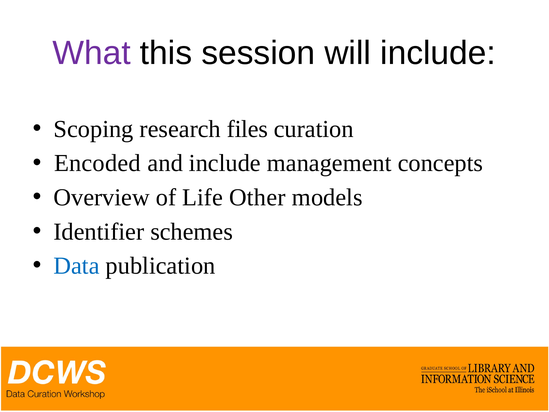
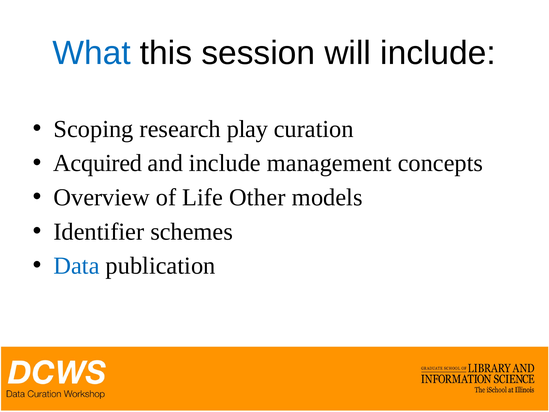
What colour: purple -> blue (92, 53)
files: files -> play (247, 129)
Encoded: Encoded -> Acquired (98, 163)
